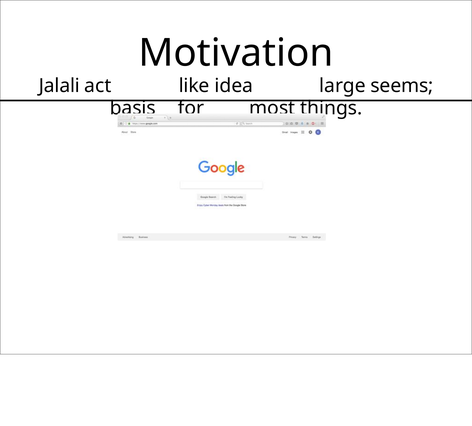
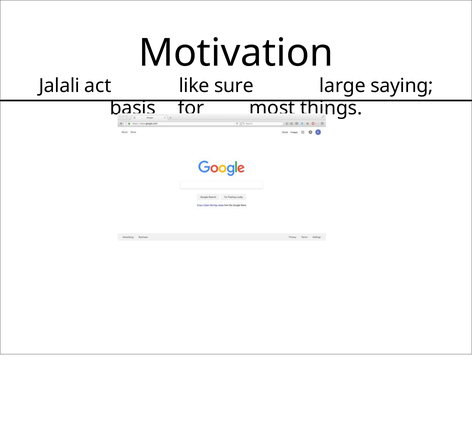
idea: idea -> sure (234, 86)
seems: seems -> saying (402, 86)
